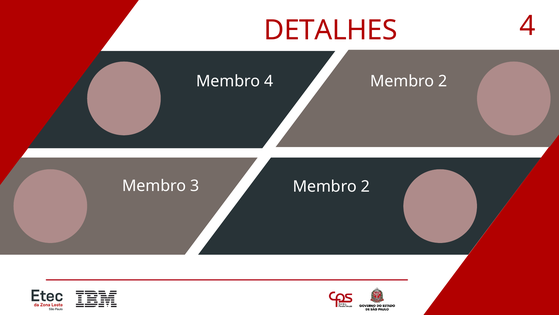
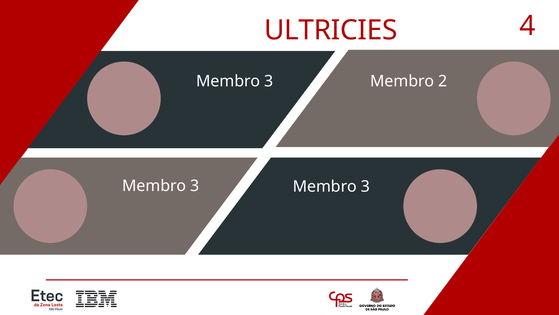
DETALHES: DETALHES -> ULTRICIES (331, 30)
4: 4 -> 3 (269, 81)
3 Membro 2: 2 -> 3 (365, 186)
